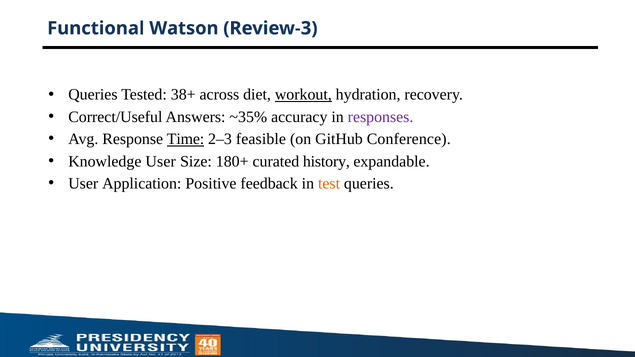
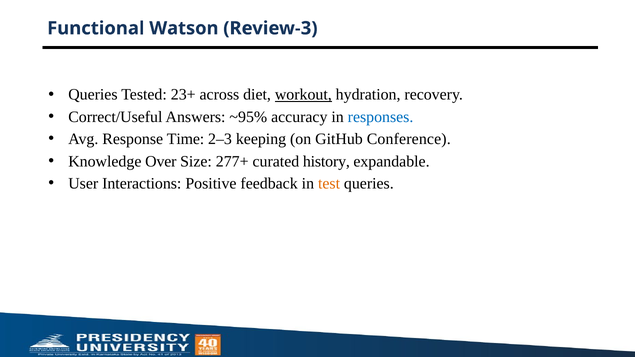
38+: 38+ -> 23+ (183, 95)
~35%: ~35% -> ~95% (248, 117)
responses colour: purple -> blue (381, 117)
Time underline: present -> none (186, 139)
feasible: feasible -> keeping (261, 139)
Knowledge User: User -> Over (161, 161)
180+: 180+ -> 277+ (232, 161)
Application: Application -> Interactions (142, 184)
